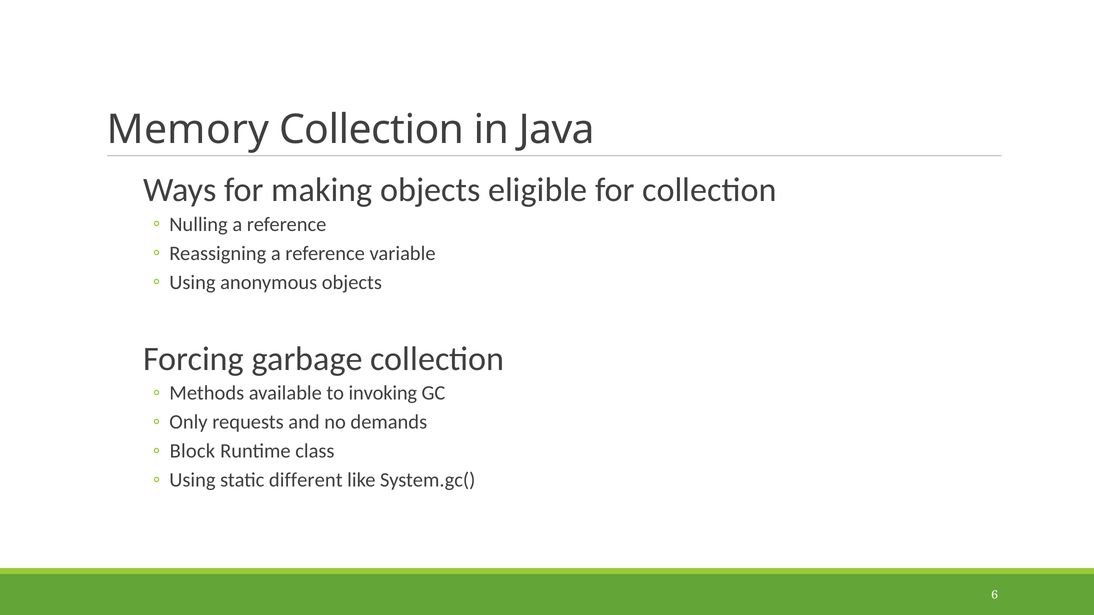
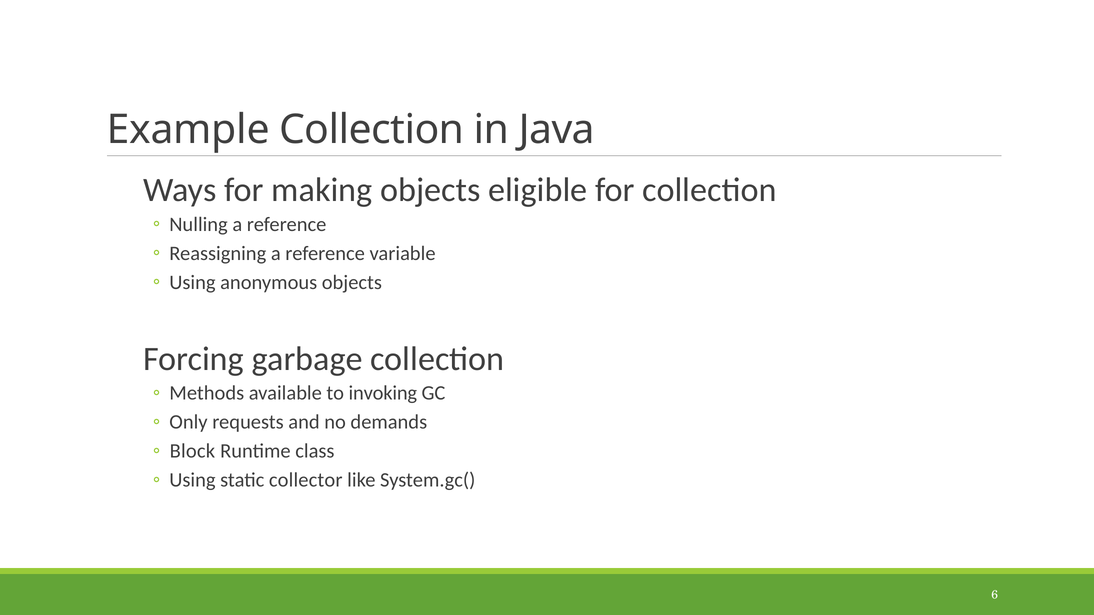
Memory: Memory -> Example (188, 130)
different: different -> collector (306, 480)
